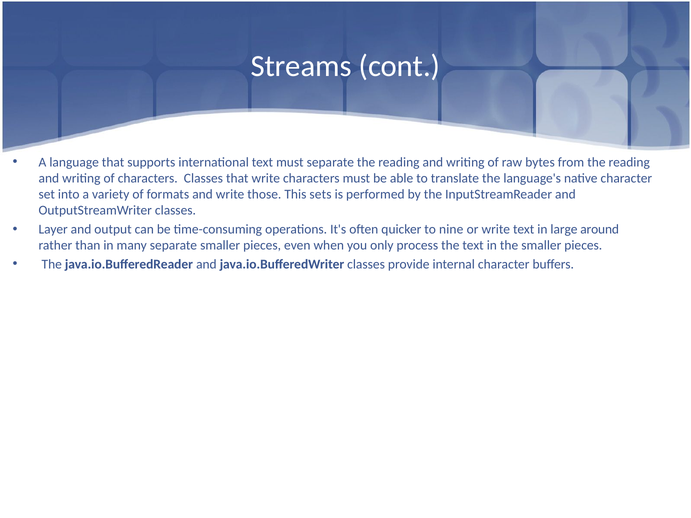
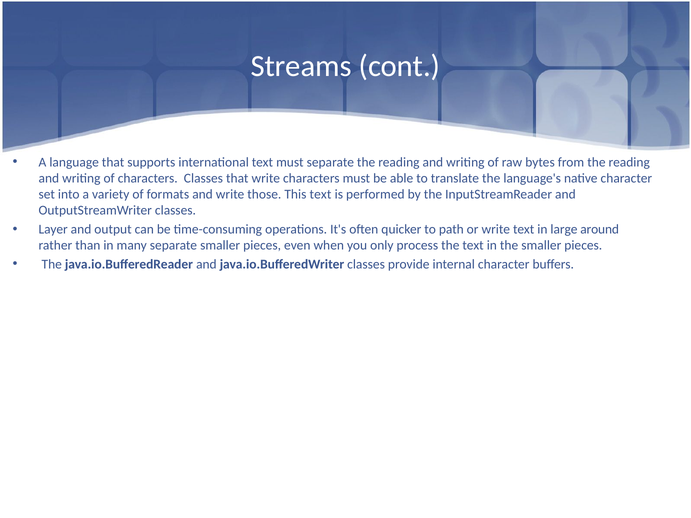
This sets: sets -> text (320, 194)
nine: nine -> path (451, 229)
